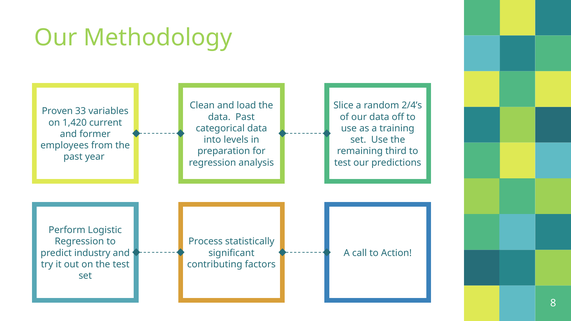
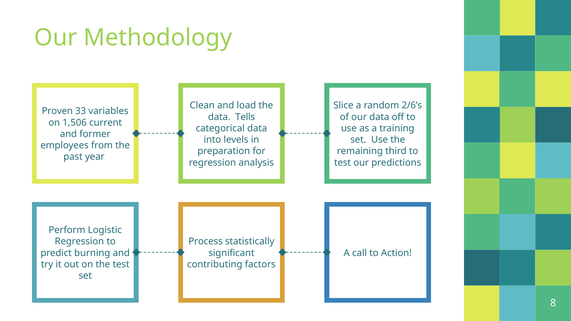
2/4’s: 2/4’s -> 2/6’s (412, 106)
data Past: Past -> Tells (245, 117)
1,420: 1,420 -> 1,506 (75, 123)
industry: industry -> burning (92, 253)
